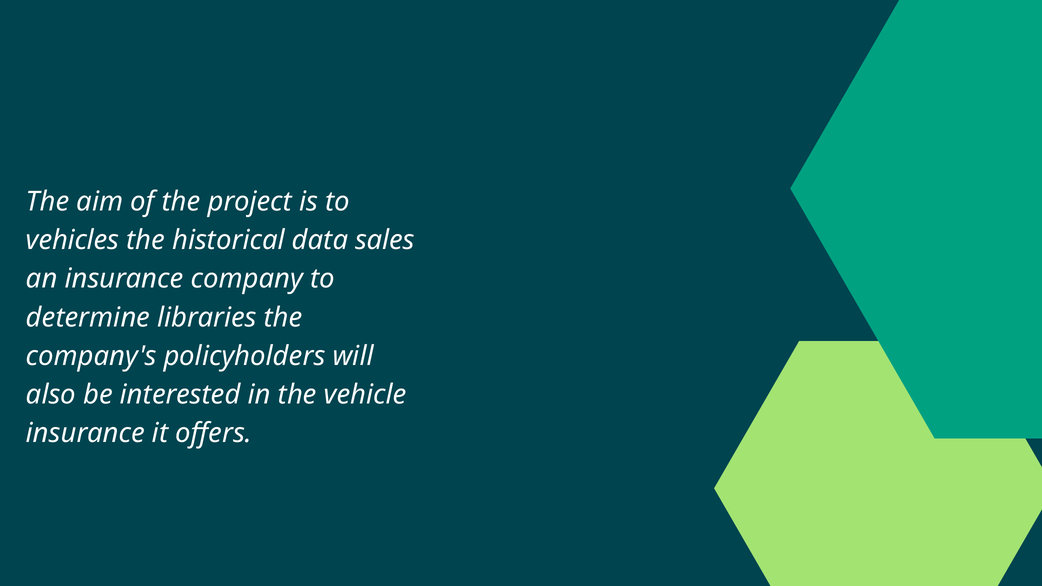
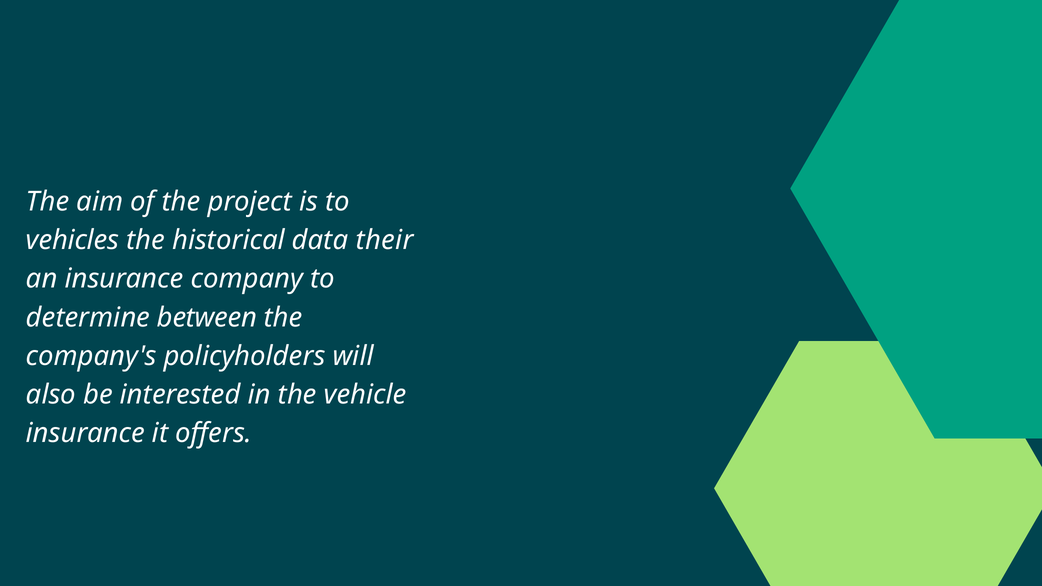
sales: sales -> their (385, 240)
libraries: libraries -> between (207, 318)
